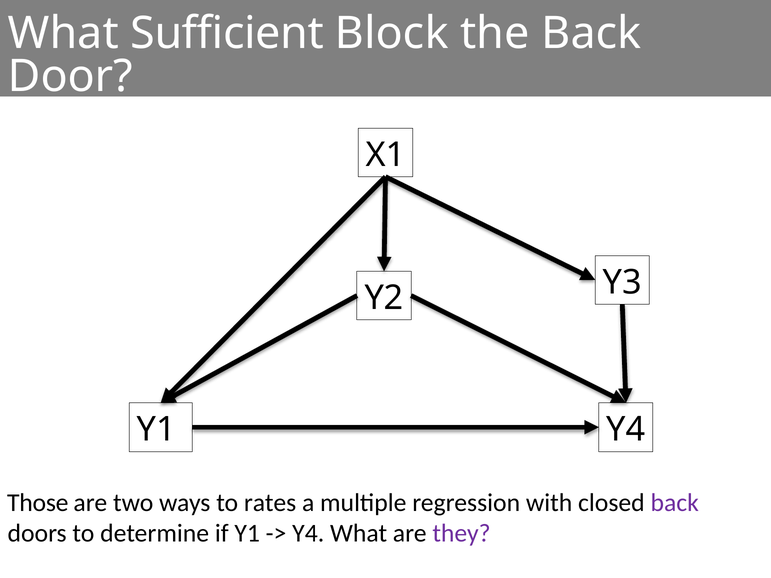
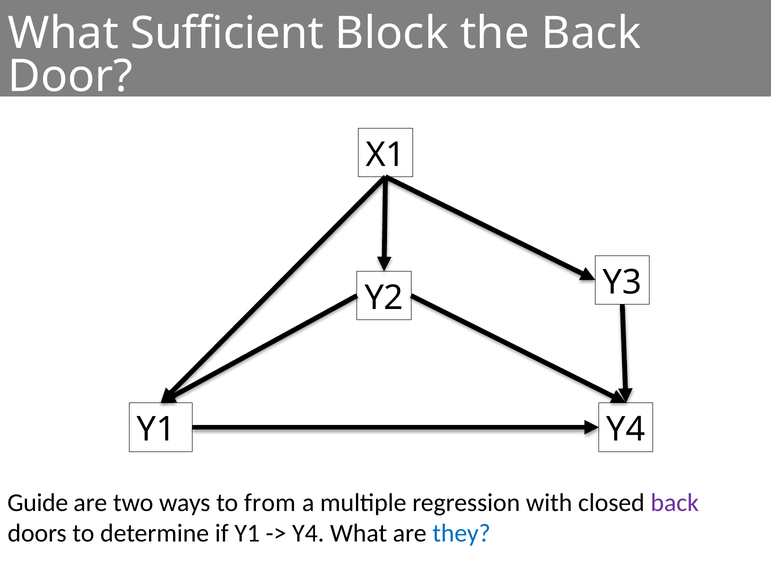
Those: Those -> Guide (38, 503)
rates: rates -> from (270, 503)
they colour: purple -> blue (462, 534)
